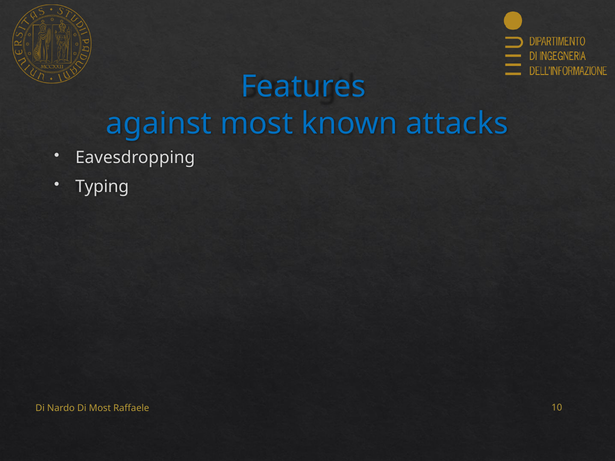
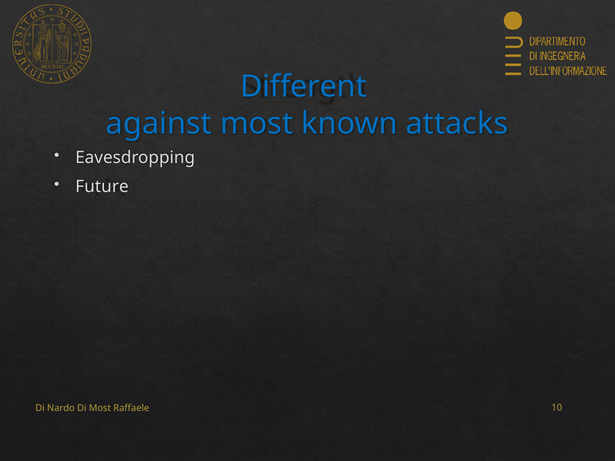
Features: Features -> Different (303, 87)
Typing: Typing -> Future (102, 187)
